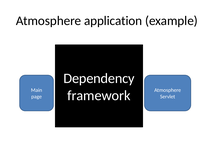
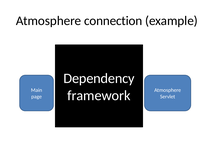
application: application -> connection (113, 21)
